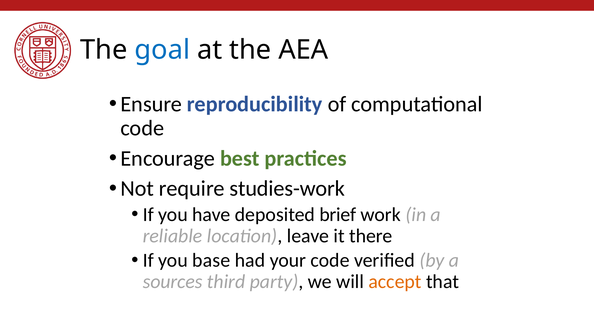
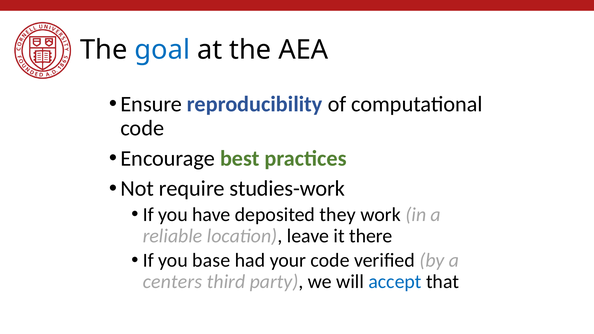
brief: brief -> they (338, 215)
sources: sources -> centers (172, 282)
accept colour: orange -> blue (395, 282)
